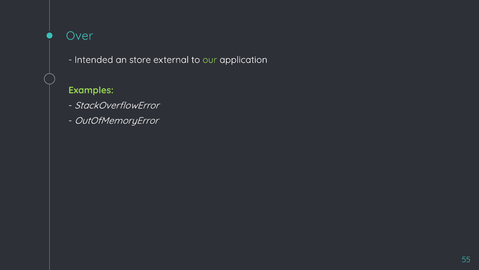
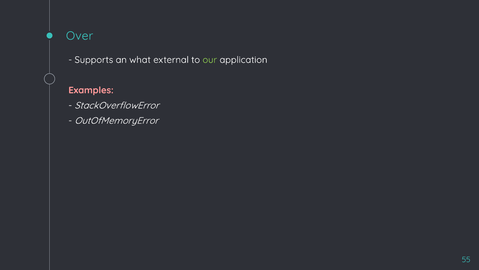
Intended: Intended -> Supports (94, 60)
store: store -> what (140, 60)
Examples colour: light green -> pink (91, 90)
